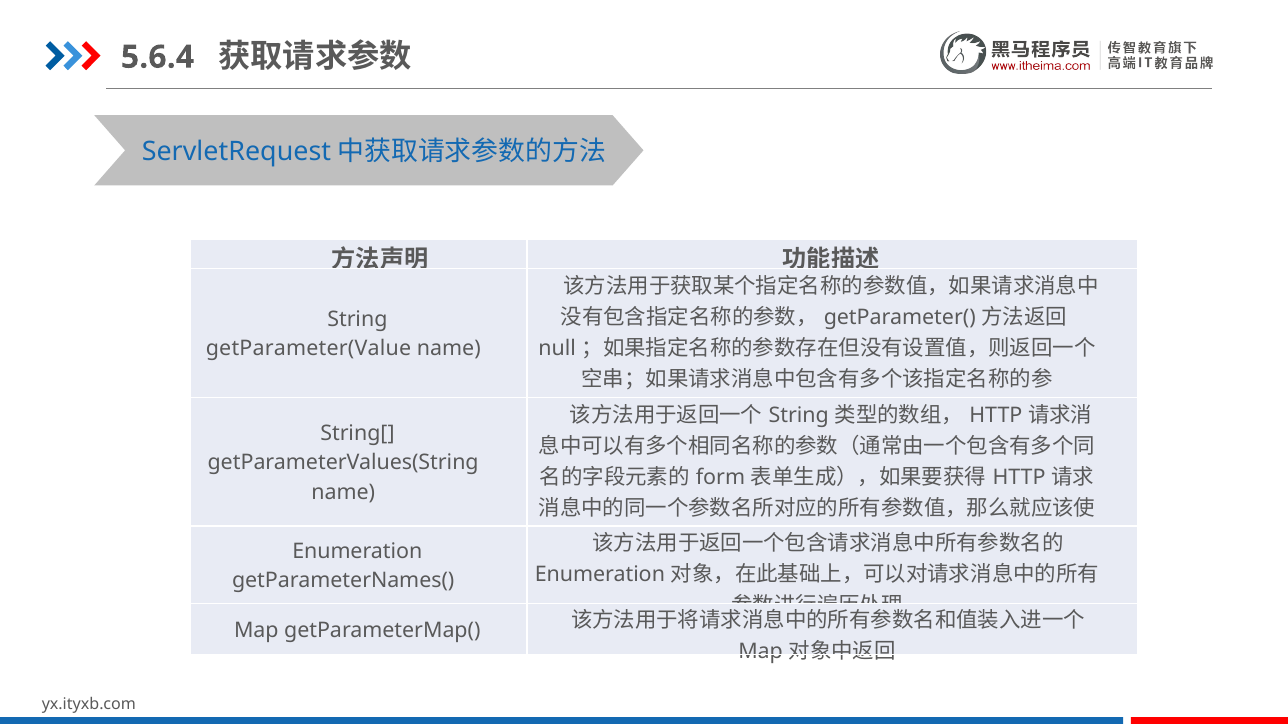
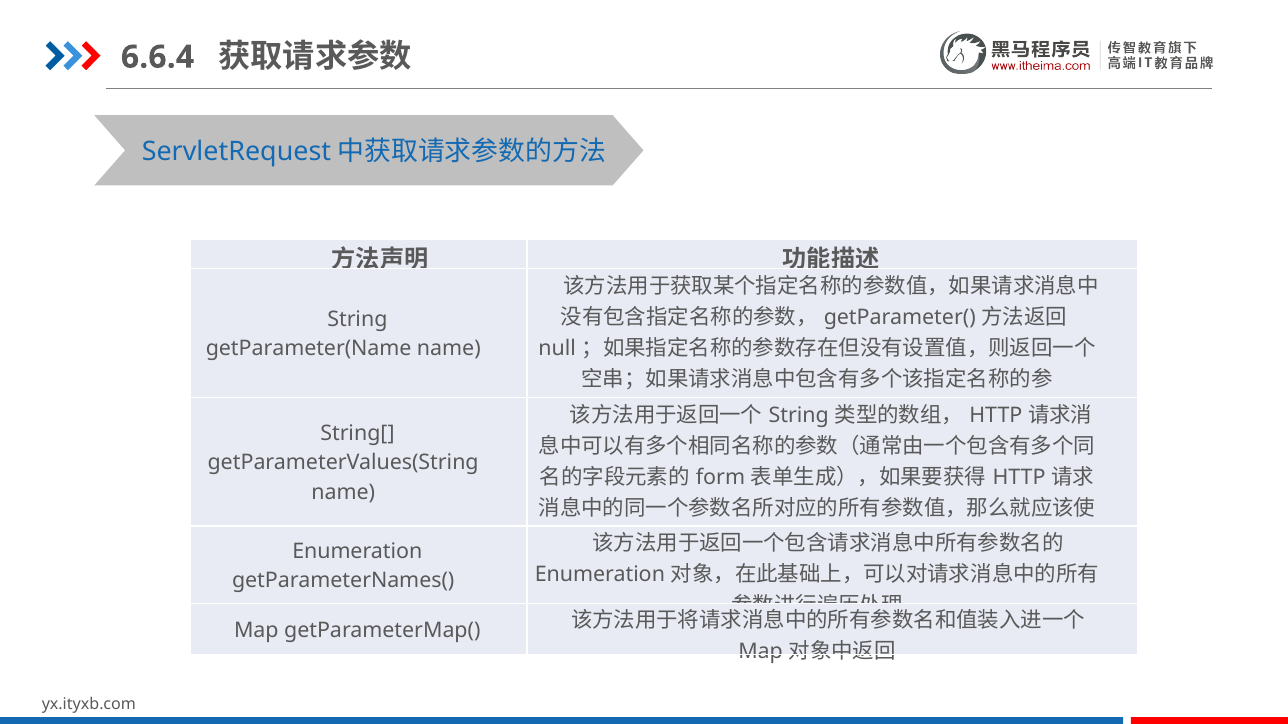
5.6.4: 5.6.4 -> 6.6.4 (157, 57)
getParameter(Value: getParameter(Value -> getParameter(Name (309, 349)
